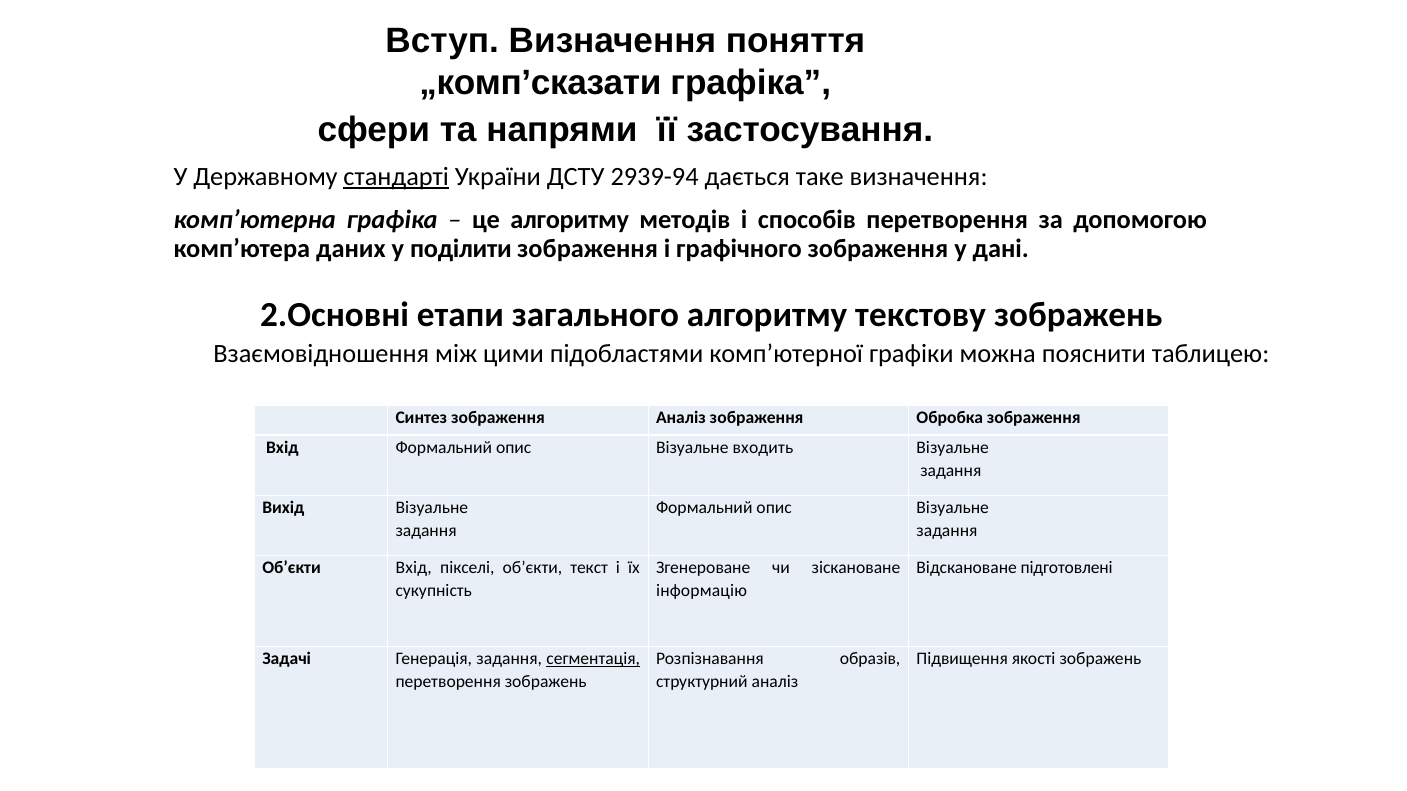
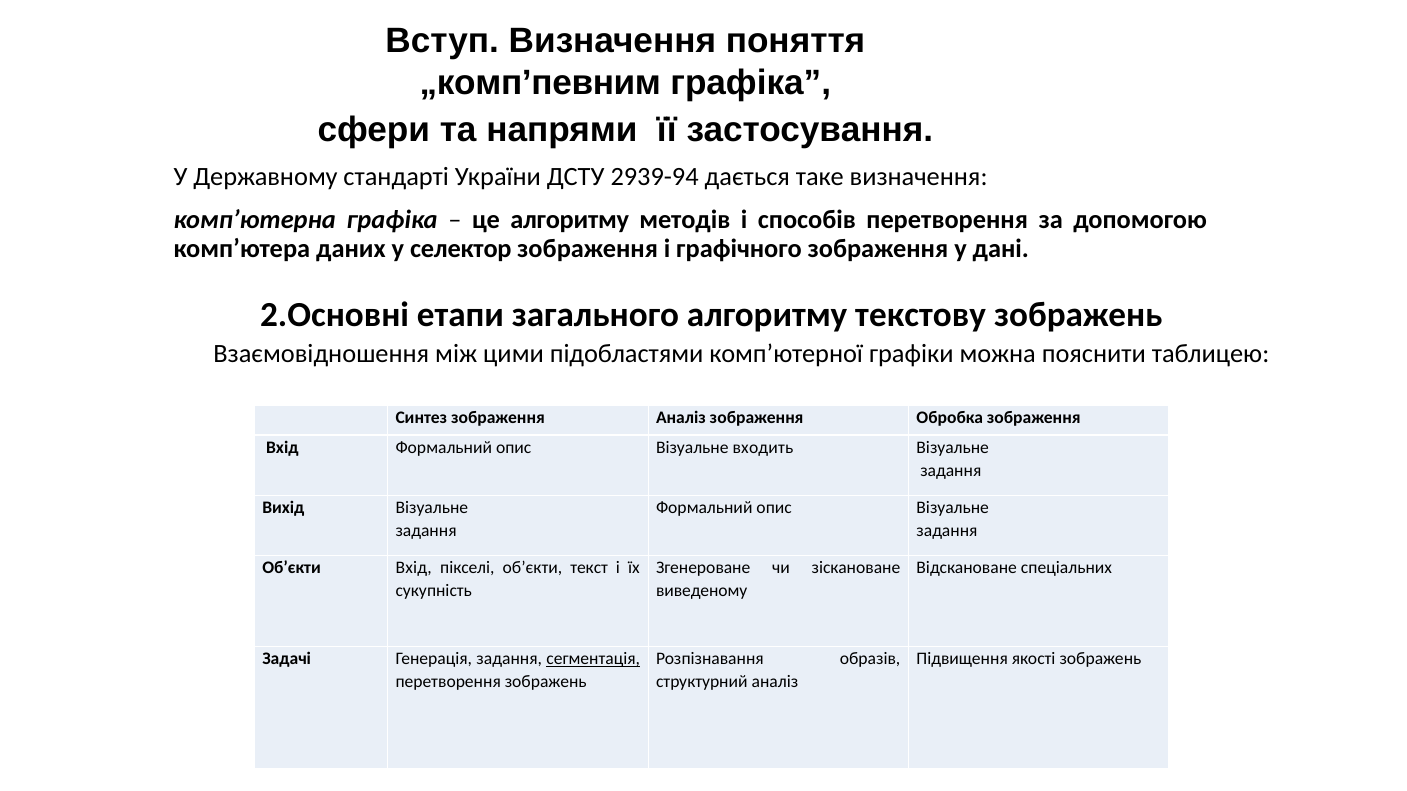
„комп’сказати: „комп’сказати -> „комп’певним (540, 83)
стандарті underline: present -> none (396, 177)
поділити: поділити -> селектор (461, 249)
підготовлені: підготовлені -> спеціальних (1067, 568)
інформацію: інформацію -> виведеному (702, 591)
